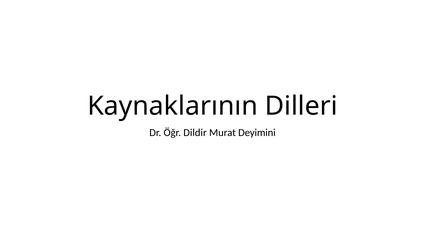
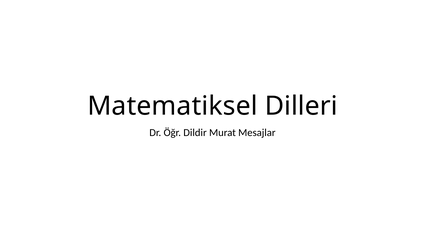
Kaynaklarının: Kaynaklarının -> Matematiksel (173, 106)
Deyimini: Deyimini -> Mesajlar (257, 133)
